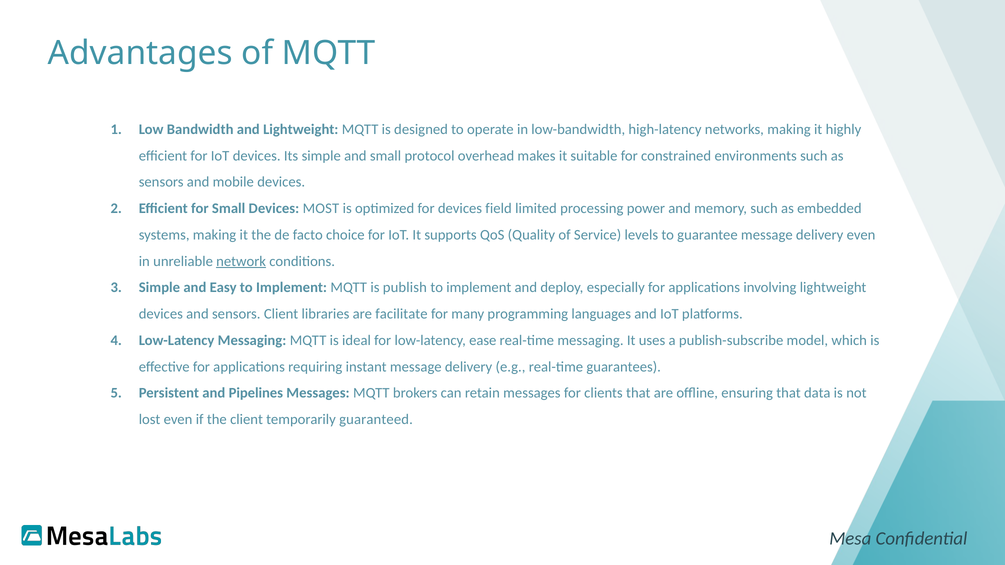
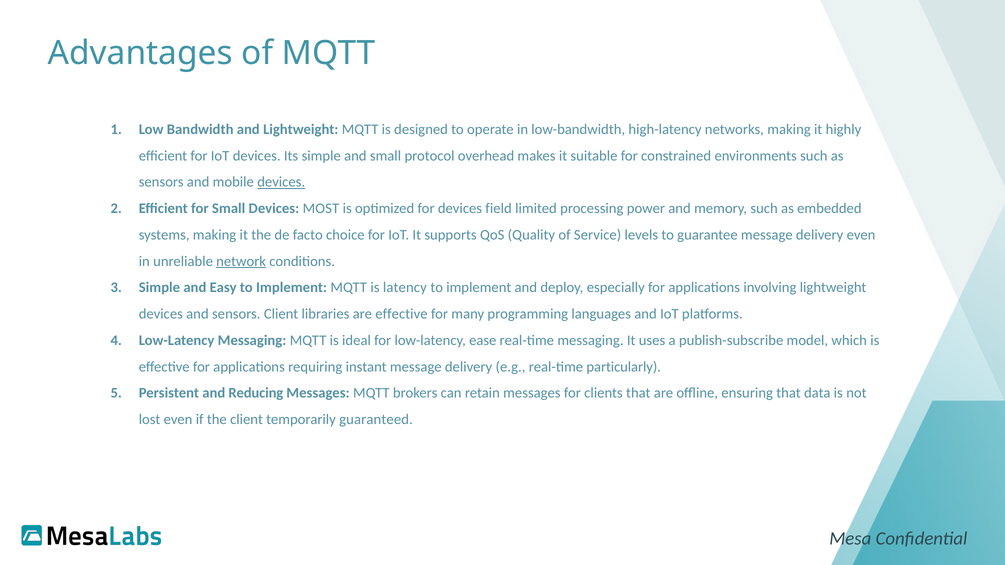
devices underline: none -> present (281, 182)
publish: publish -> latency (405, 288)
are facilitate: facilitate -> effective (401, 314)
guarantees: guarantees -> particularly (624, 367)
Pipelines: Pipelines -> Reducing (256, 393)
